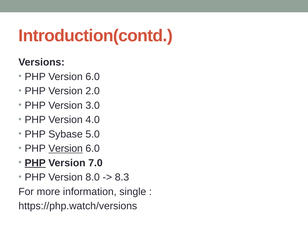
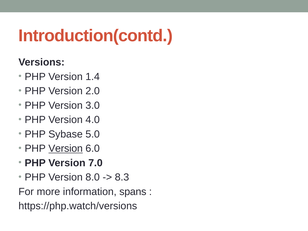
6.0: 6.0 -> 1.4 (93, 77)
PHP underline: present -> none (35, 163)
single: single -> spans (133, 192)
